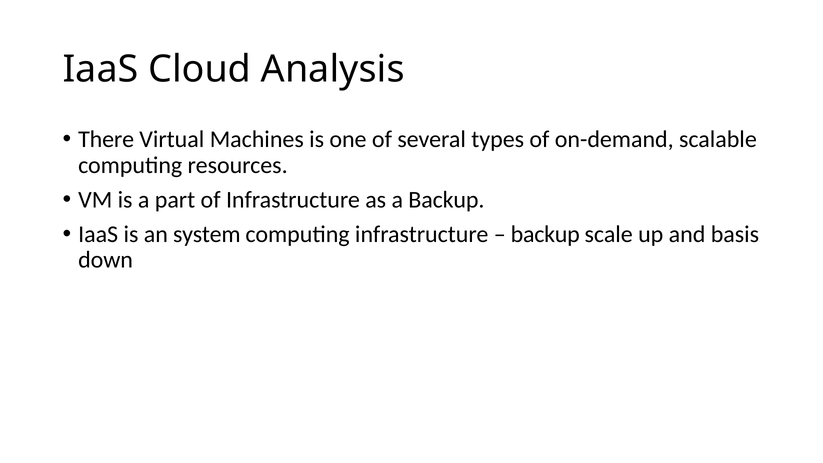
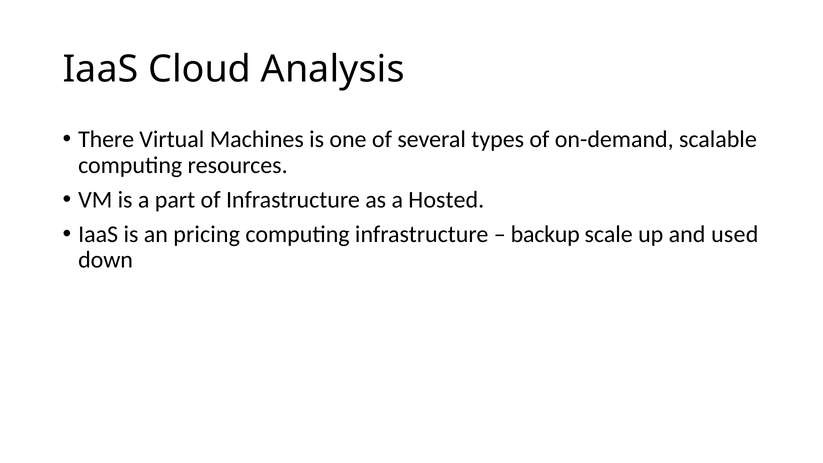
a Backup: Backup -> Hosted (446, 200)
system: system -> pricing (207, 234)
basis: basis -> used (735, 234)
